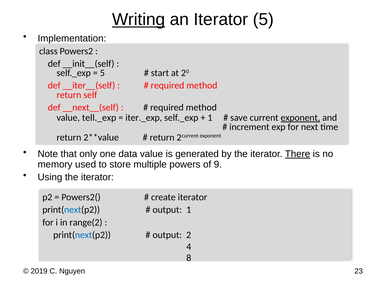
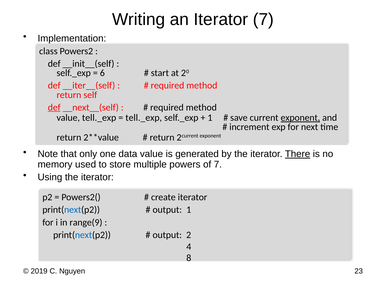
Writing underline: present -> none (139, 20)
Iterator 5: 5 -> 7 (263, 20)
5: 5 -> 6 (102, 73)
def underline: none -> present (54, 107)
iter._exp: iter._exp -> tell._exp (144, 118)
of 9: 9 -> 7 (218, 164)
range(2: range(2 -> range(9 (86, 222)
